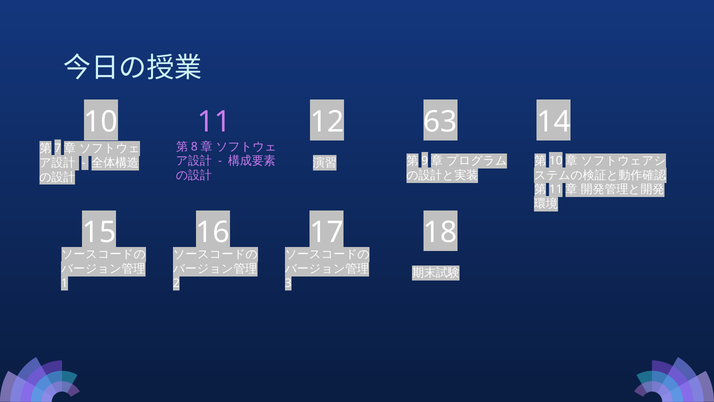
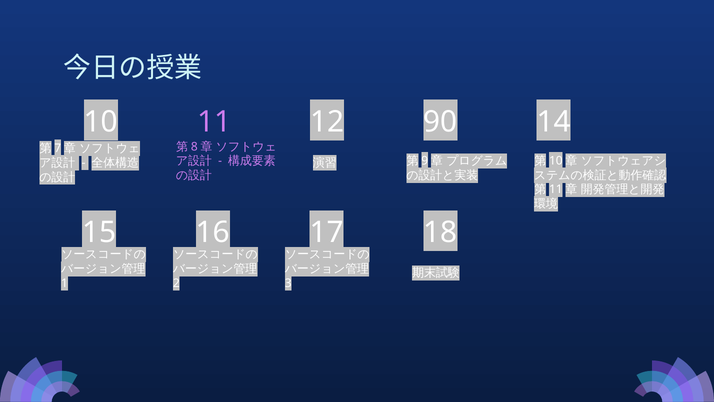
63: 63 -> 90 (440, 122)
